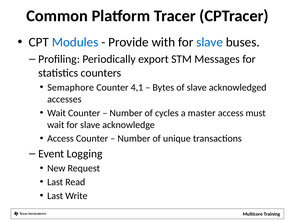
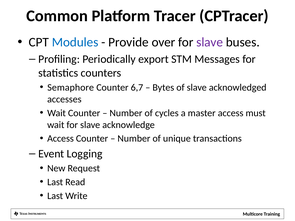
with: with -> over (163, 42)
slave colour: blue -> purple (210, 42)
4,1: 4,1 -> 6,7 (137, 88)
